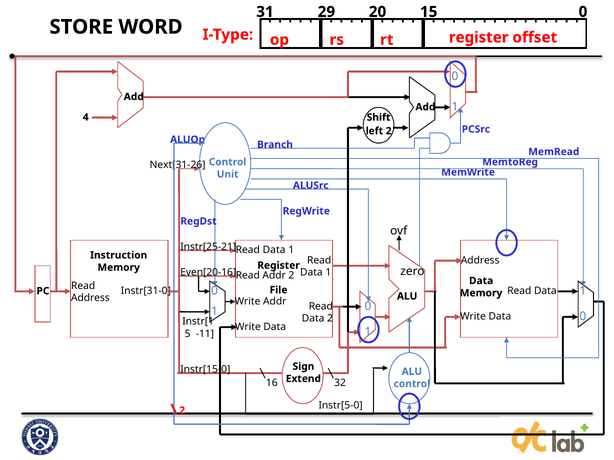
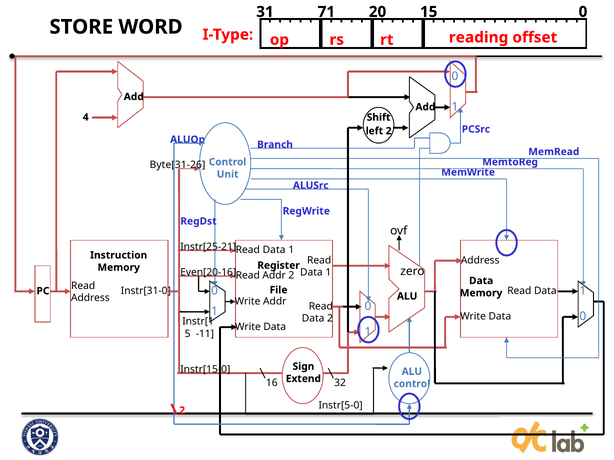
29: 29 -> 71 (326, 12)
rt register: register -> reading (479, 37)
Next[31-26: Next[31-26 -> Byte[31-26 (178, 165)
